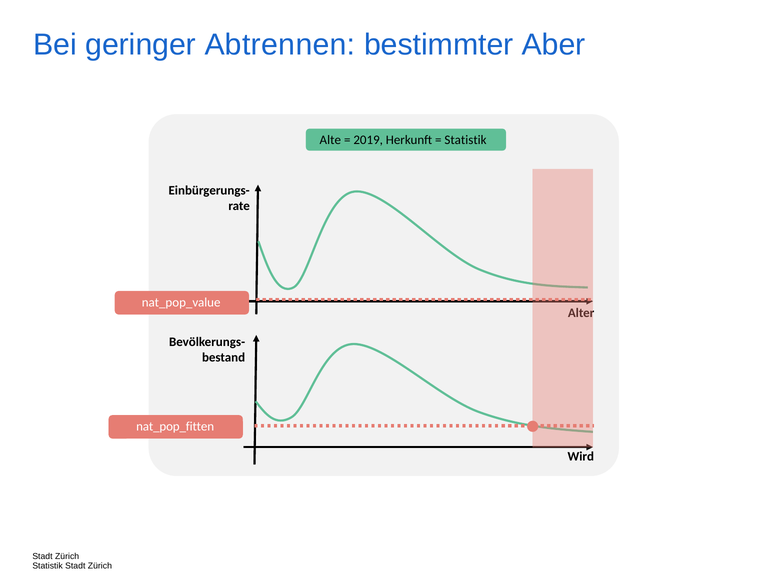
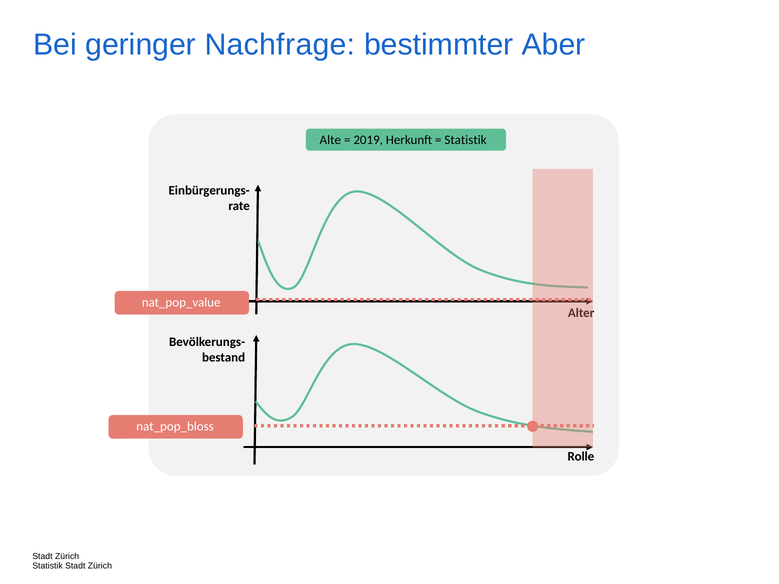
Abtrennen: Abtrennen -> Nachfrage (280, 45)
nat_pop_fitten: nat_pop_fitten -> nat_pop_bloss (175, 427)
Wird: Wird -> Rolle (581, 457)
